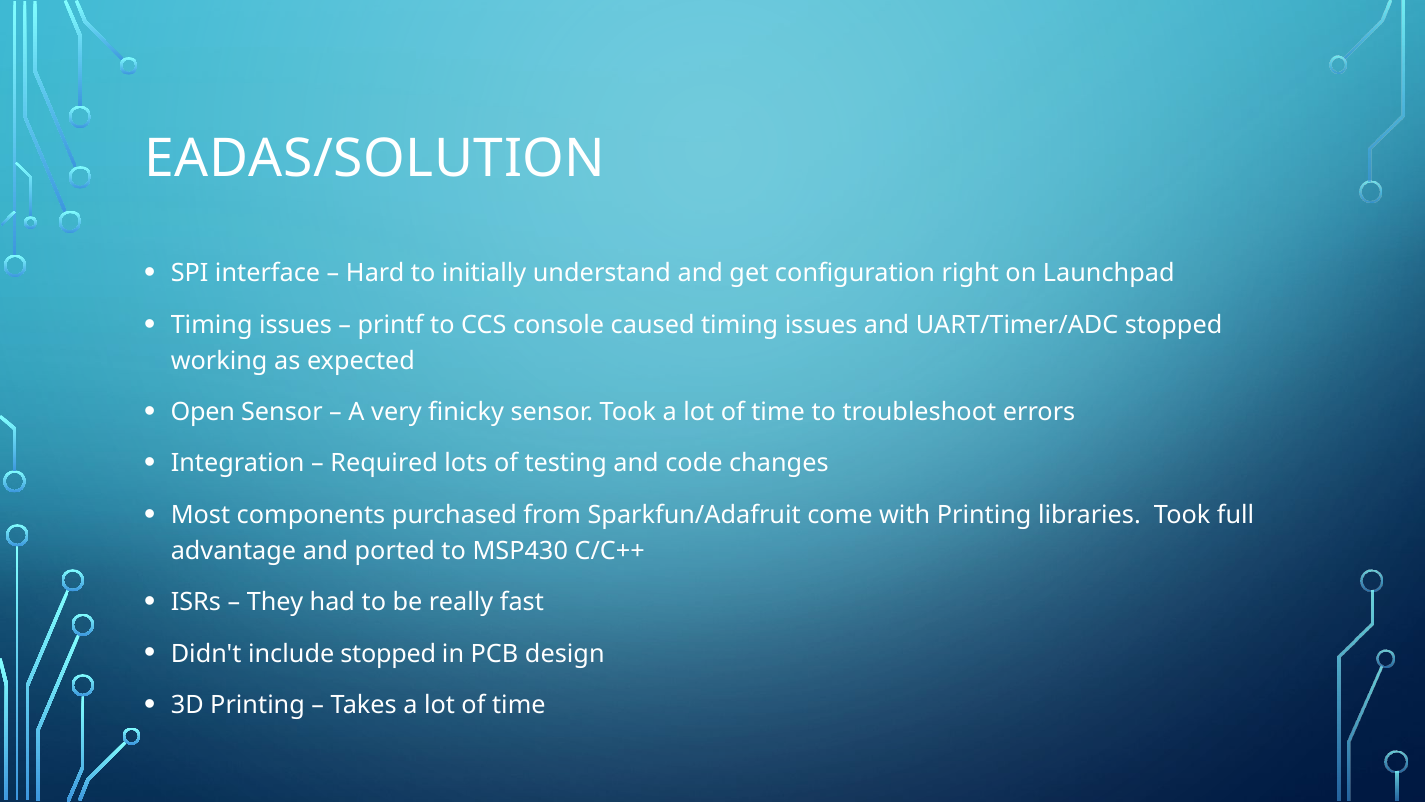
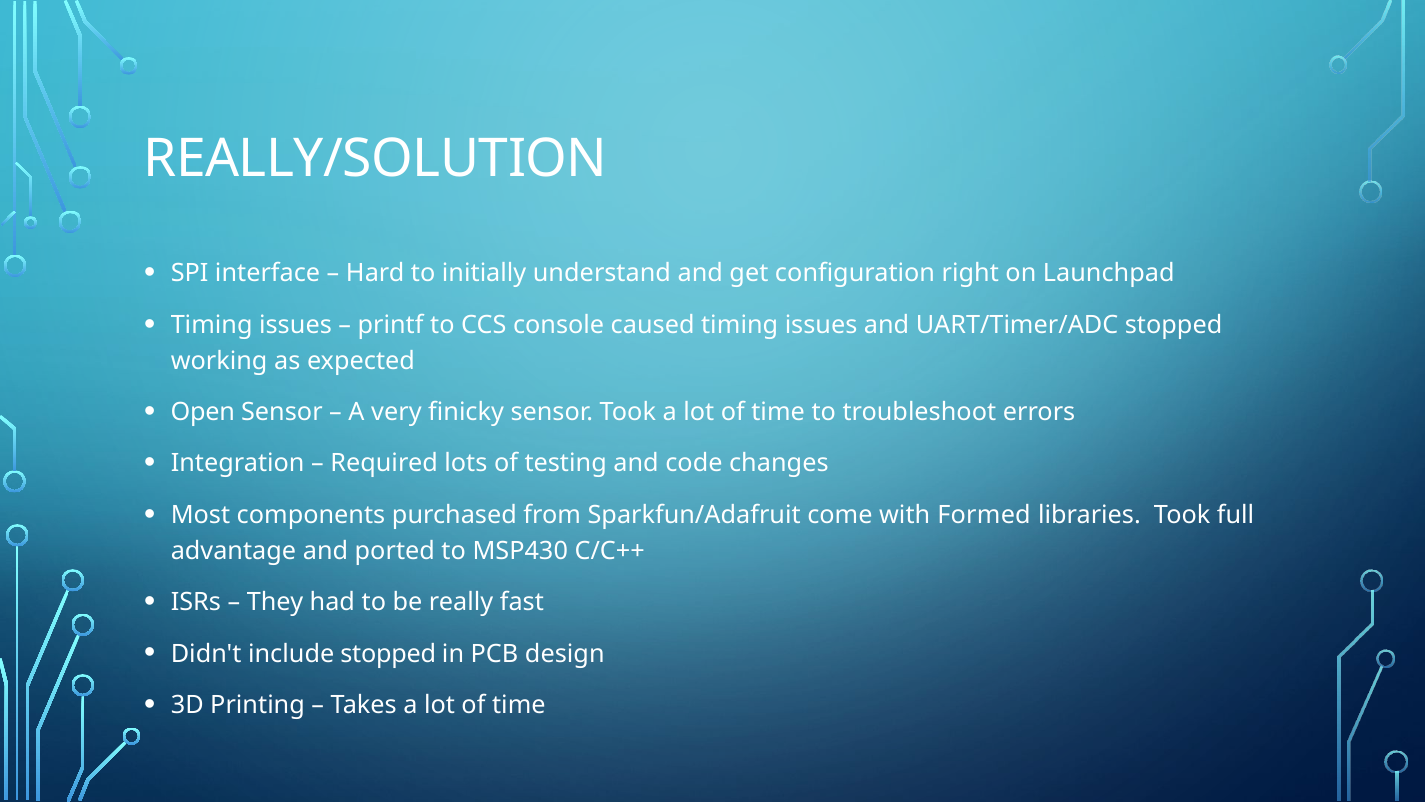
EADAS/SOLUTION: EADAS/SOLUTION -> REALLY/SOLUTION (375, 158)
with Printing: Printing -> Formed (984, 515)
